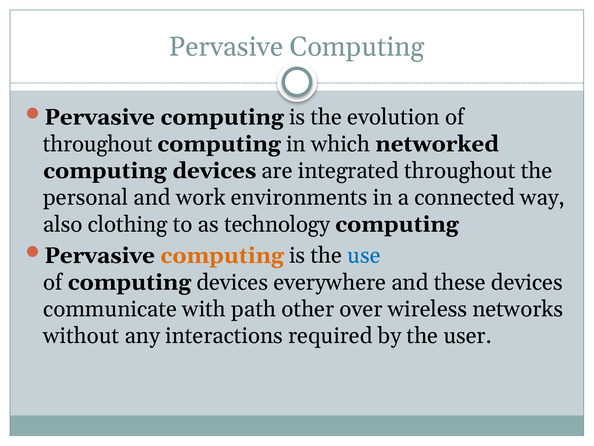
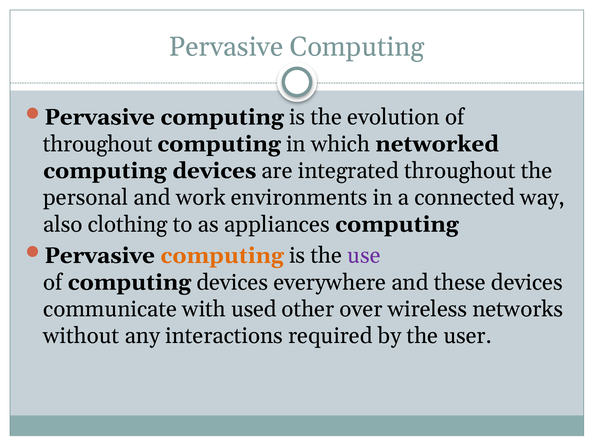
technology: technology -> appliances (277, 224)
use colour: blue -> purple (364, 255)
path: path -> used (254, 309)
